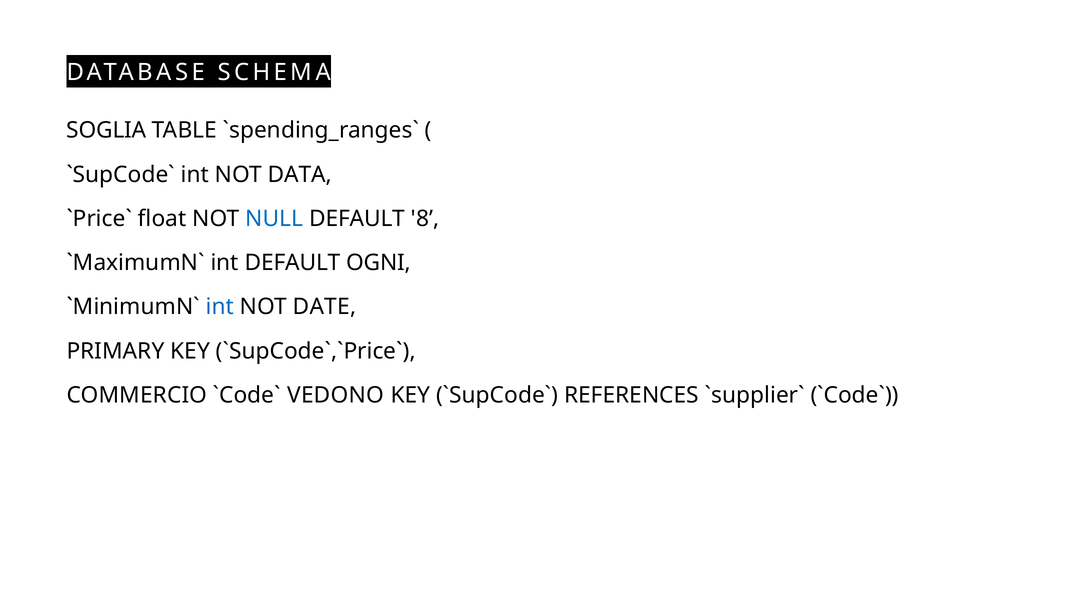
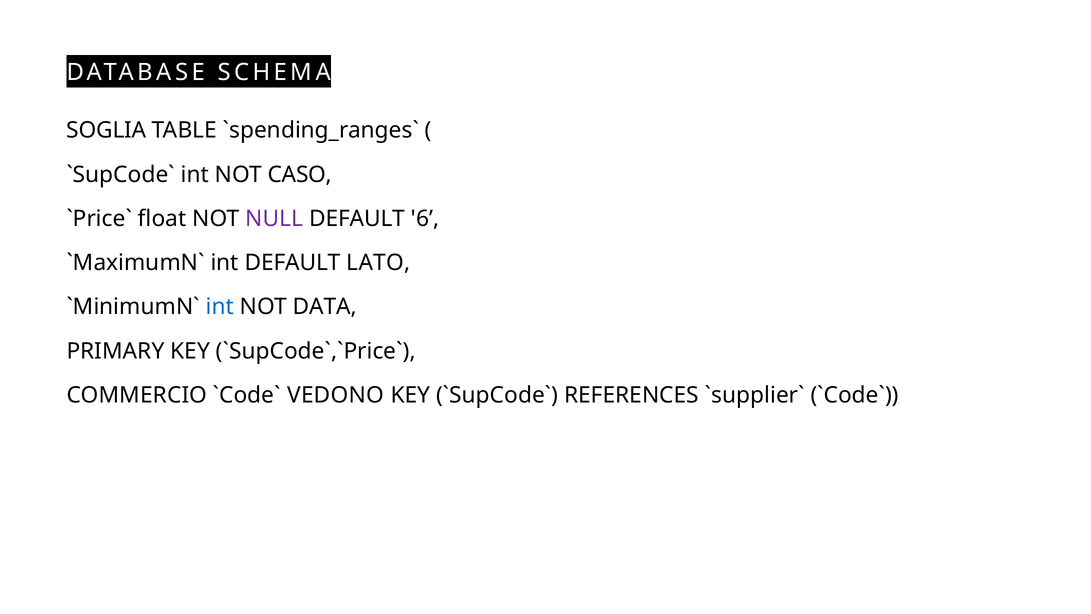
DATA: DATA -> CASO (300, 174)
NULL colour: blue -> purple (274, 219)
8: 8 -> 6 (425, 219)
OGNI: OGNI -> LATO (378, 263)
DATE: DATE -> DATA (325, 307)
